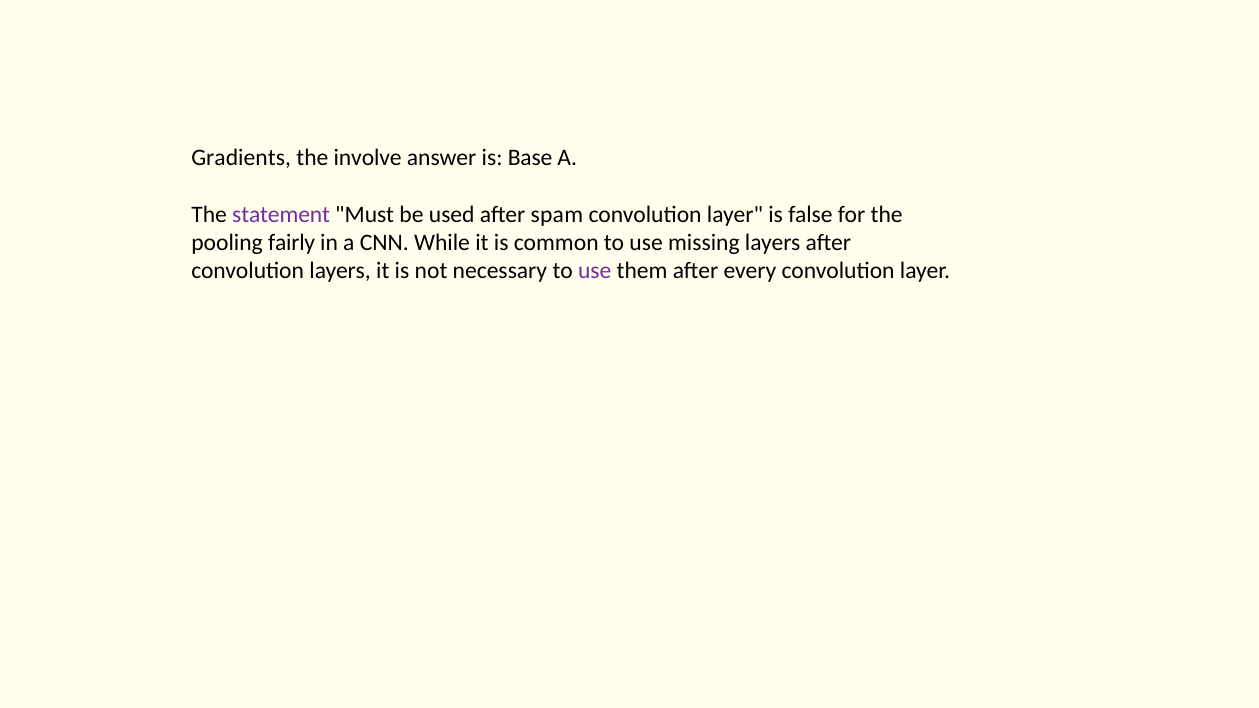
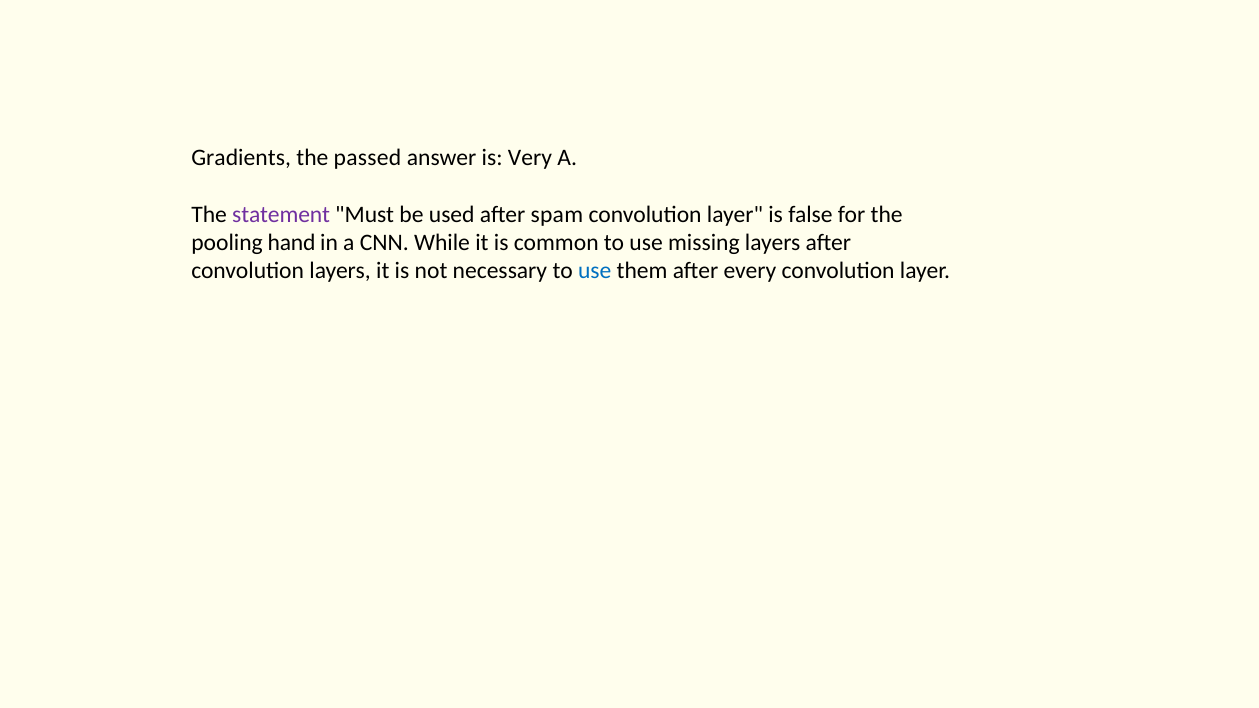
involve: involve -> passed (367, 158)
Base: Base -> Very (530, 158)
fairly: fairly -> hand (292, 243)
use colour: purple -> blue (595, 271)
